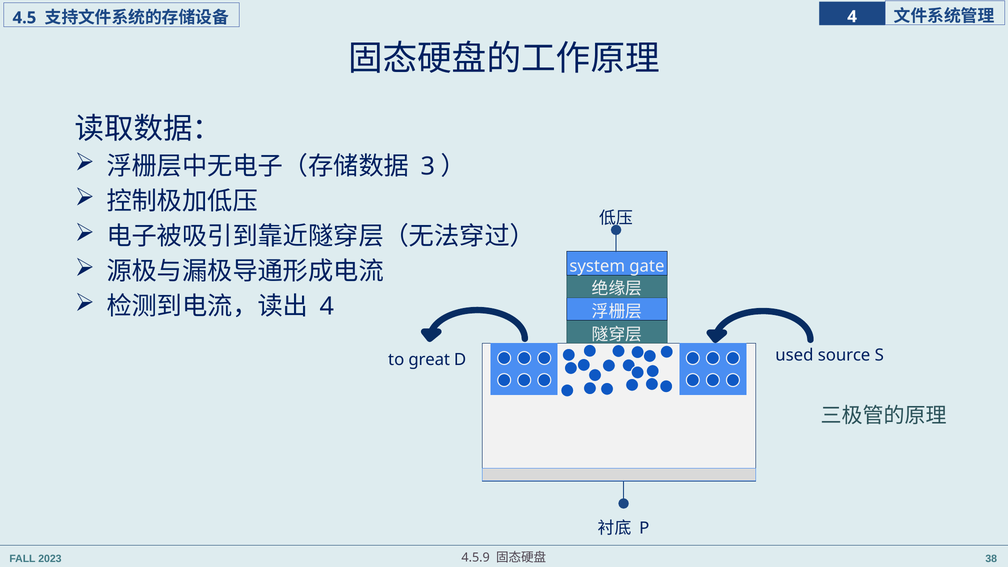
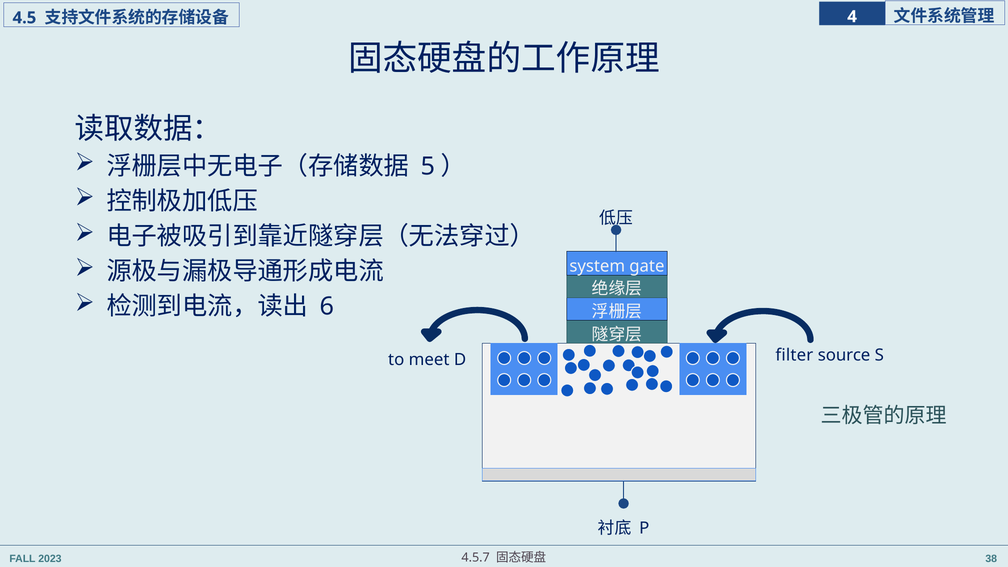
3: 3 -> 5 (428, 166)
4: 4 -> 6 (327, 307)
great: great -> meet (429, 359)
used: used -> filter (794, 355)
4.5.9: 4.5.9 -> 4.5.7 (476, 558)
